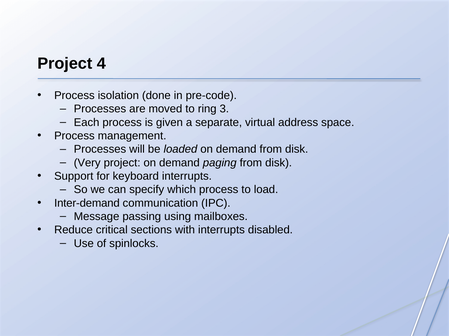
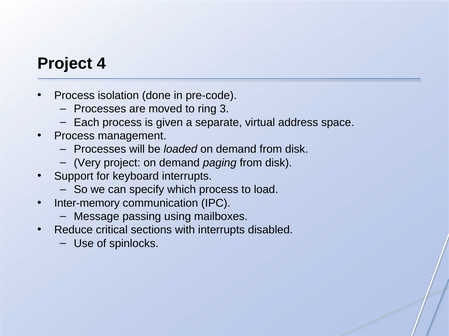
Inter-demand: Inter-demand -> Inter-memory (87, 203)
